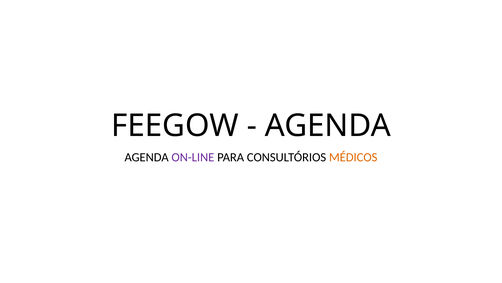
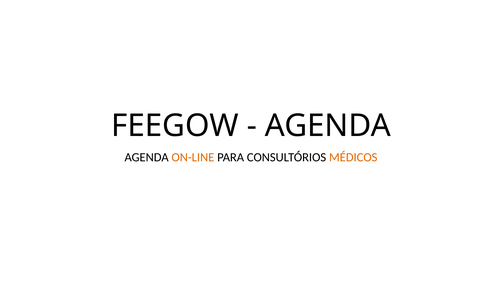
ON-LINE colour: purple -> orange (193, 157)
